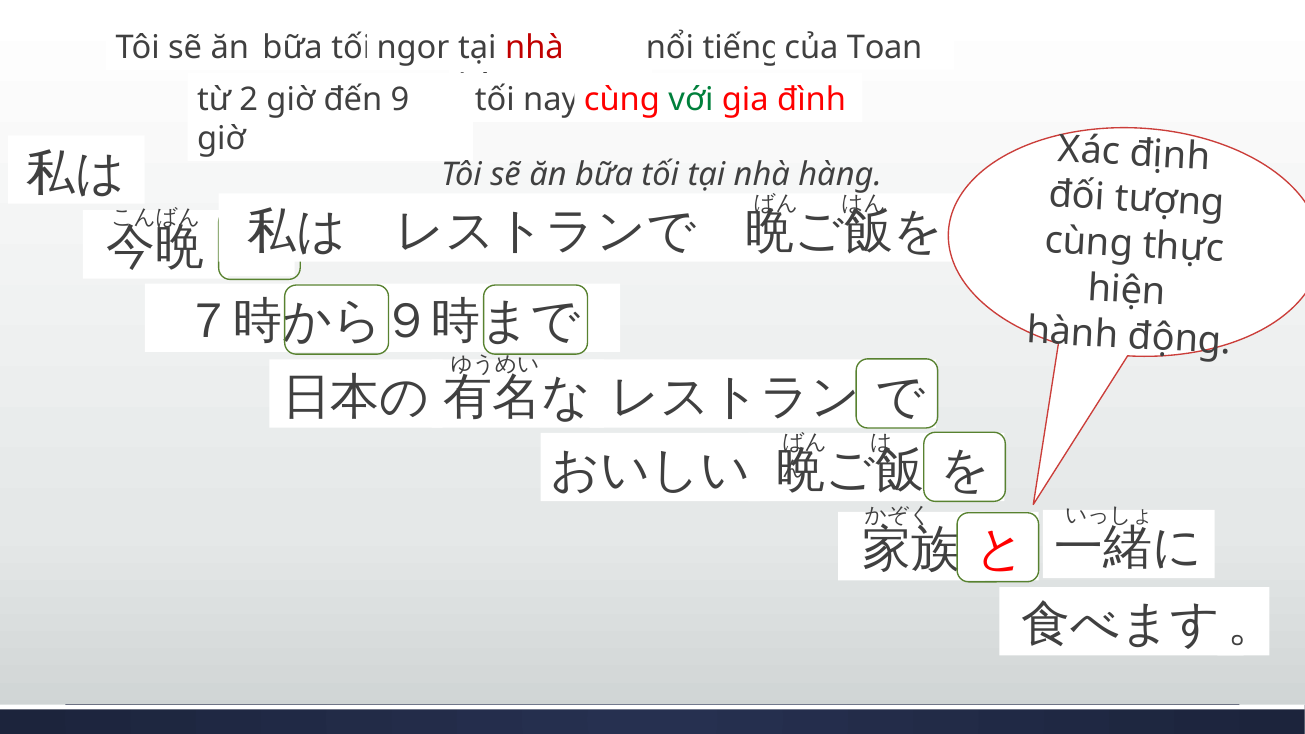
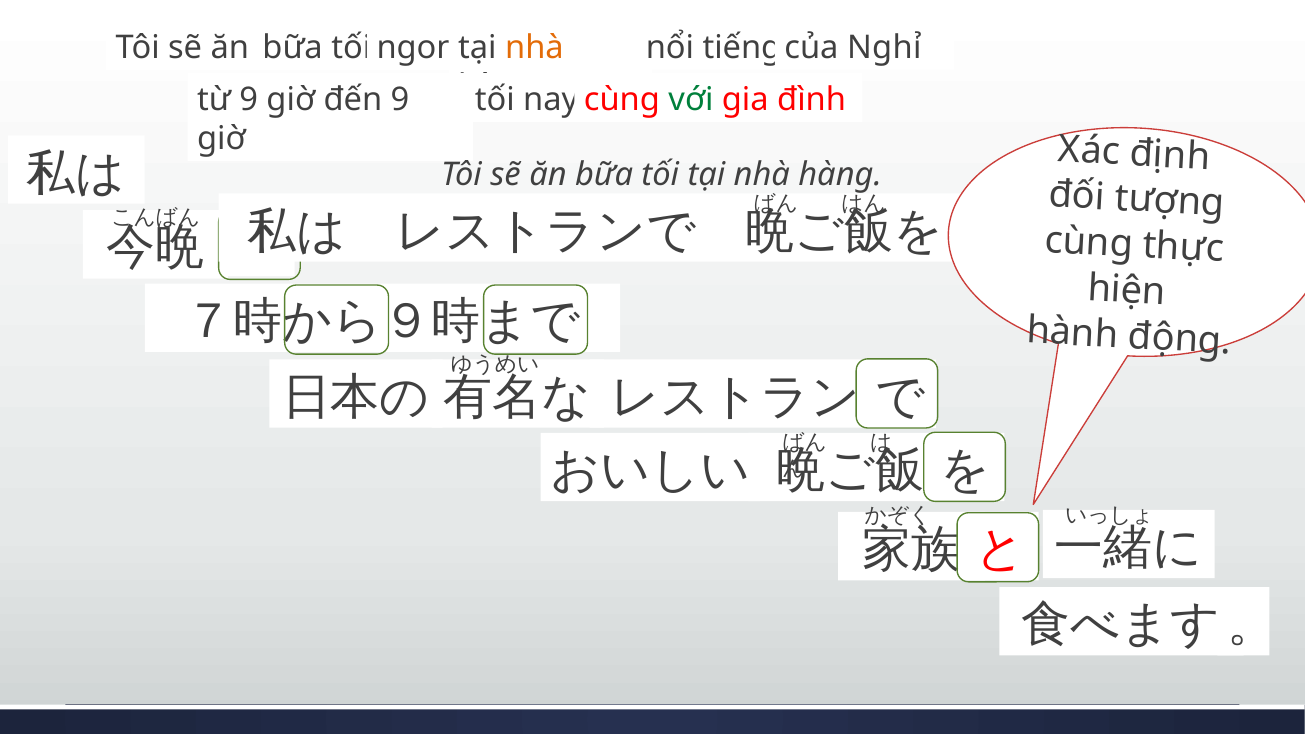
Toan: Toan -> Nghỉ (884, 48)
nhà colour: red -> orange (534, 48)
từ 2: 2 -> 9 (249, 100)
